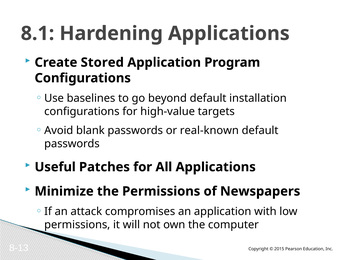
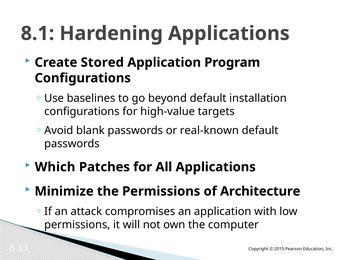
Useful: Useful -> Which (55, 167)
Newspapers: Newspapers -> Architecture (260, 191)
